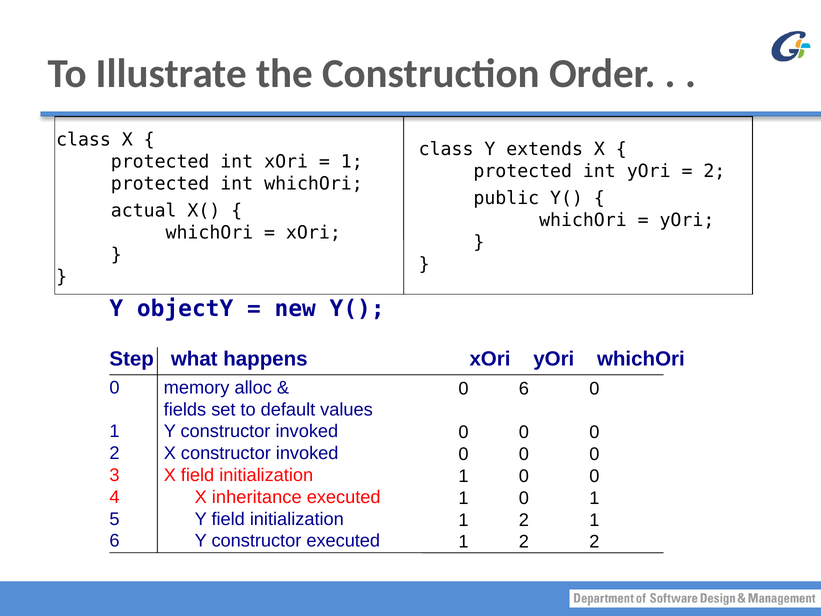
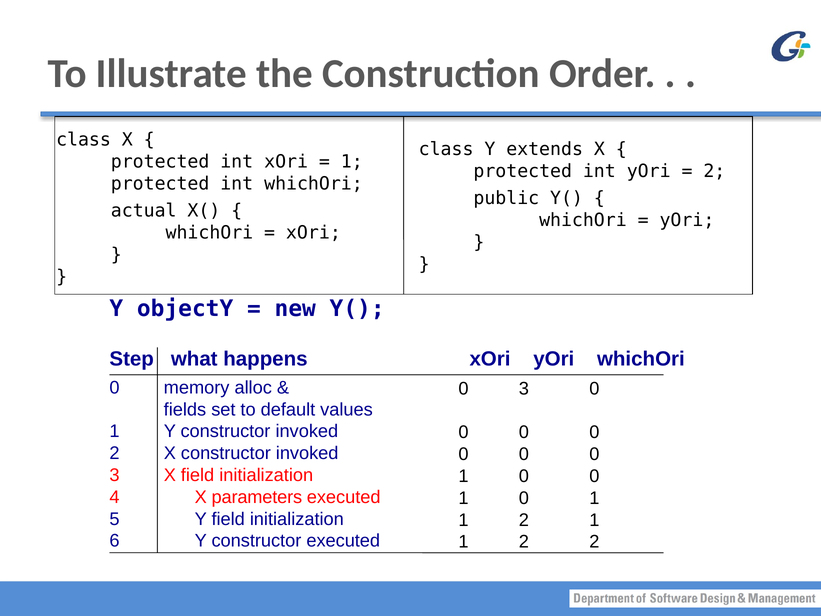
0 6: 6 -> 3 (524, 388)
inheritance: inheritance -> parameters (257, 497)
